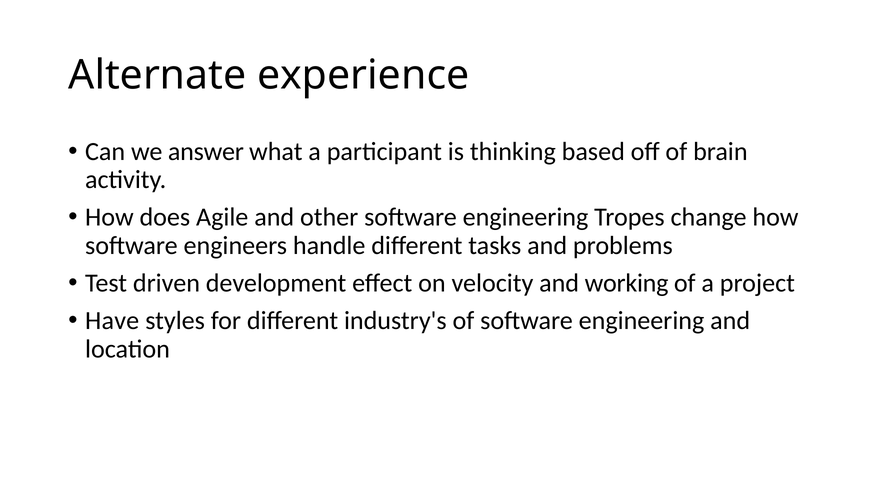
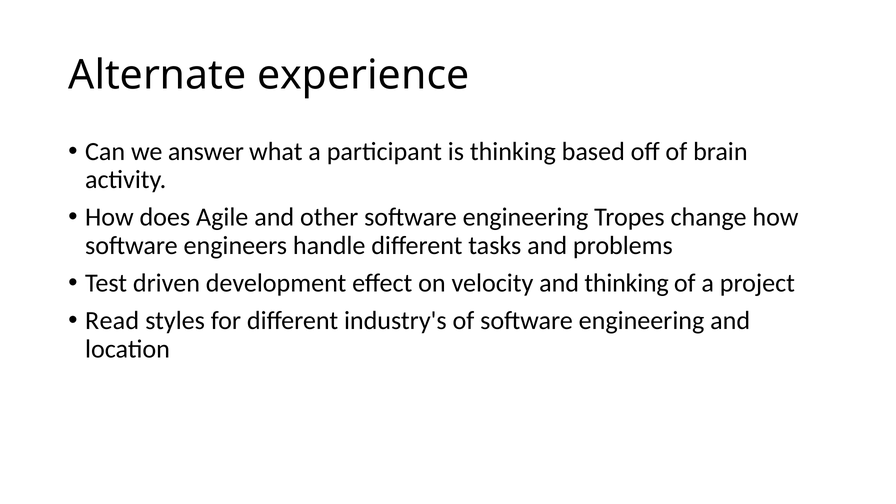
and working: working -> thinking (627, 283)
Have: Have -> Read (112, 321)
